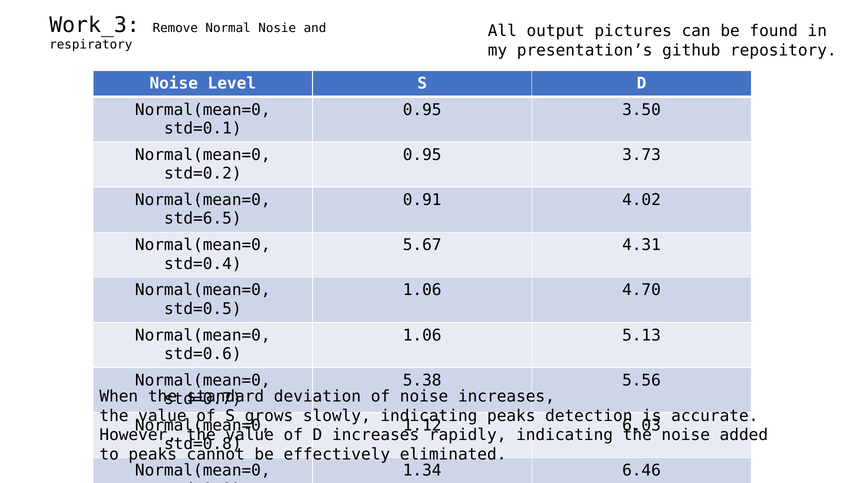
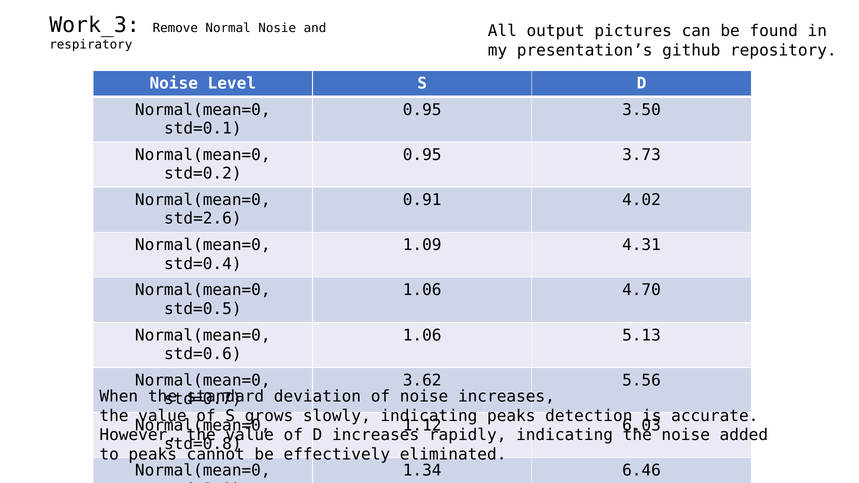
std=6.5: std=6.5 -> std=2.6 (203, 219)
5.67: 5.67 -> 1.09 (422, 245)
5.38: 5.38 -> 3.62 (422, 380)
